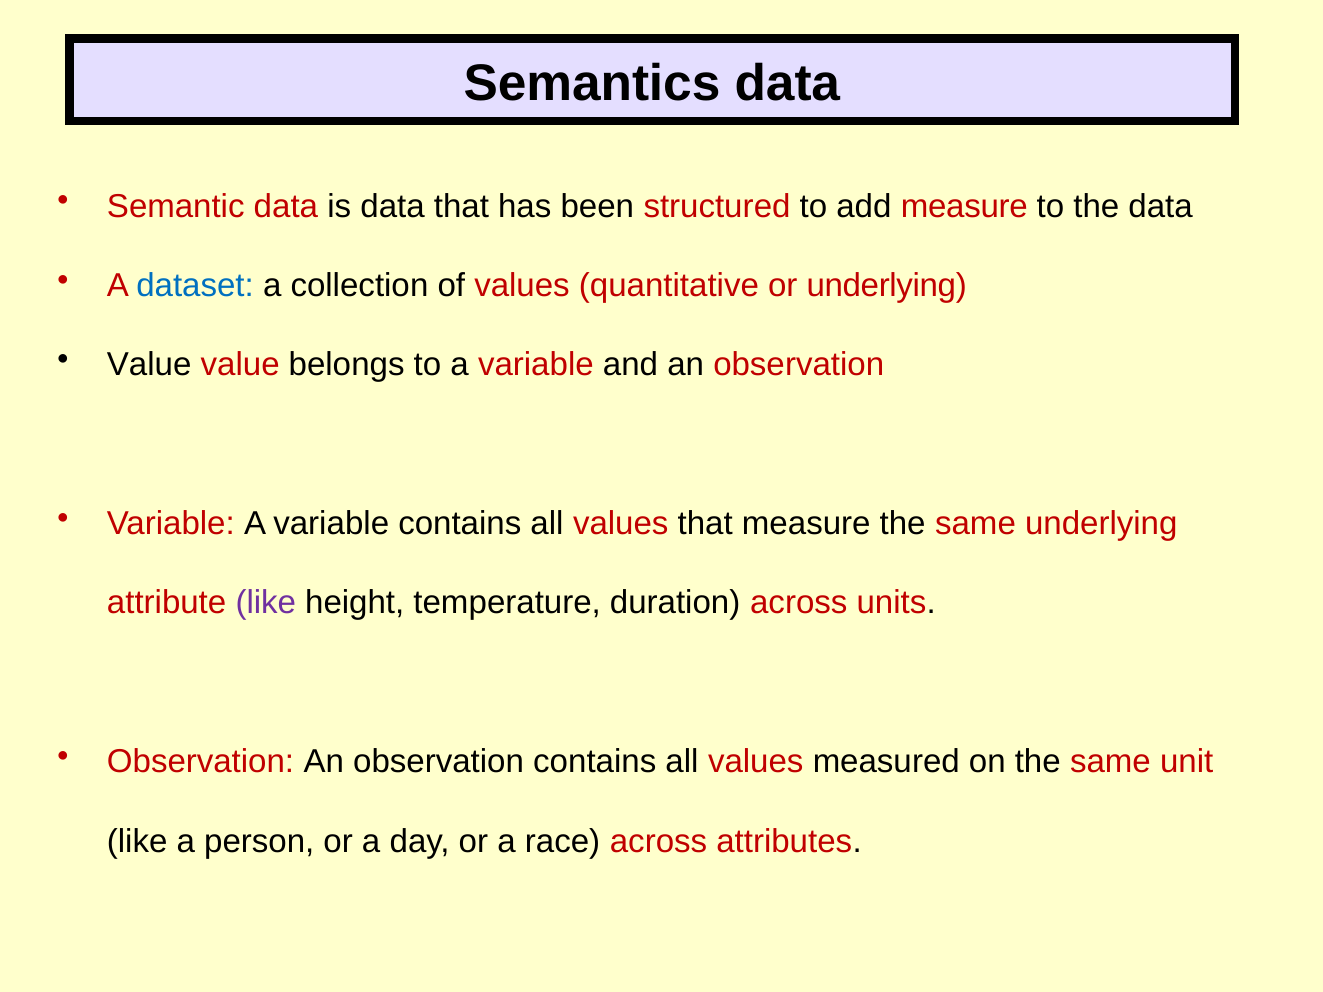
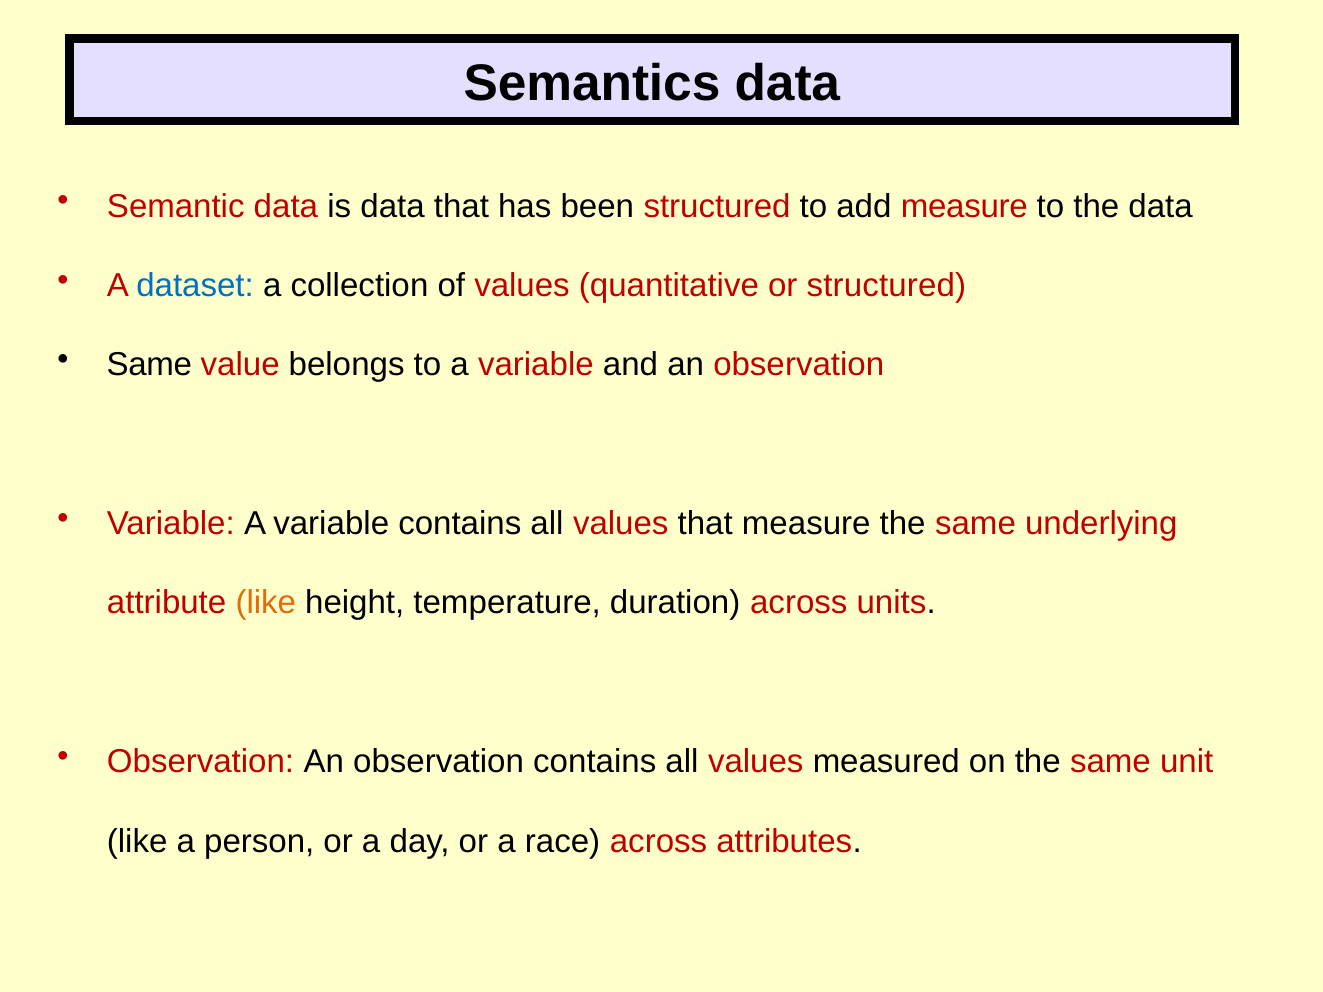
or underlying: underlying -> structured (886, 286)
Value: Value -> Same (149, 365)
like colour: purple -> orange (266, 603)
